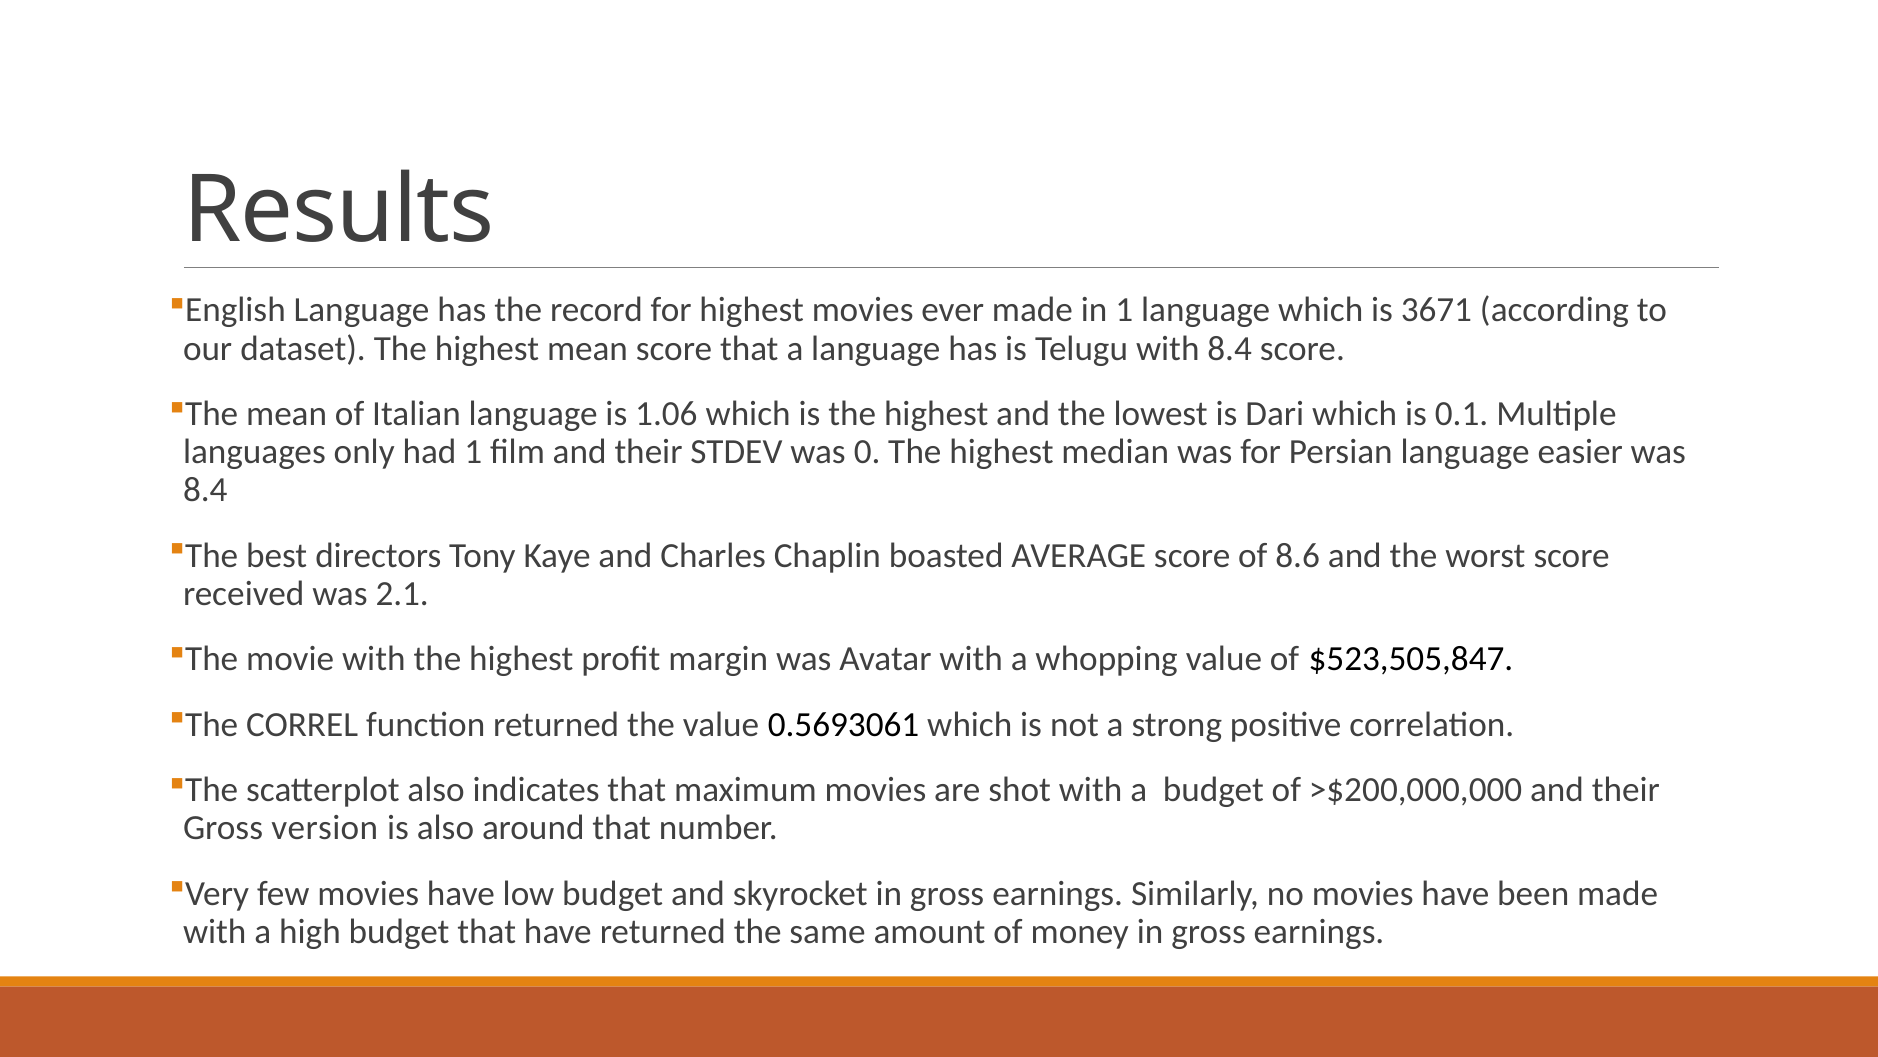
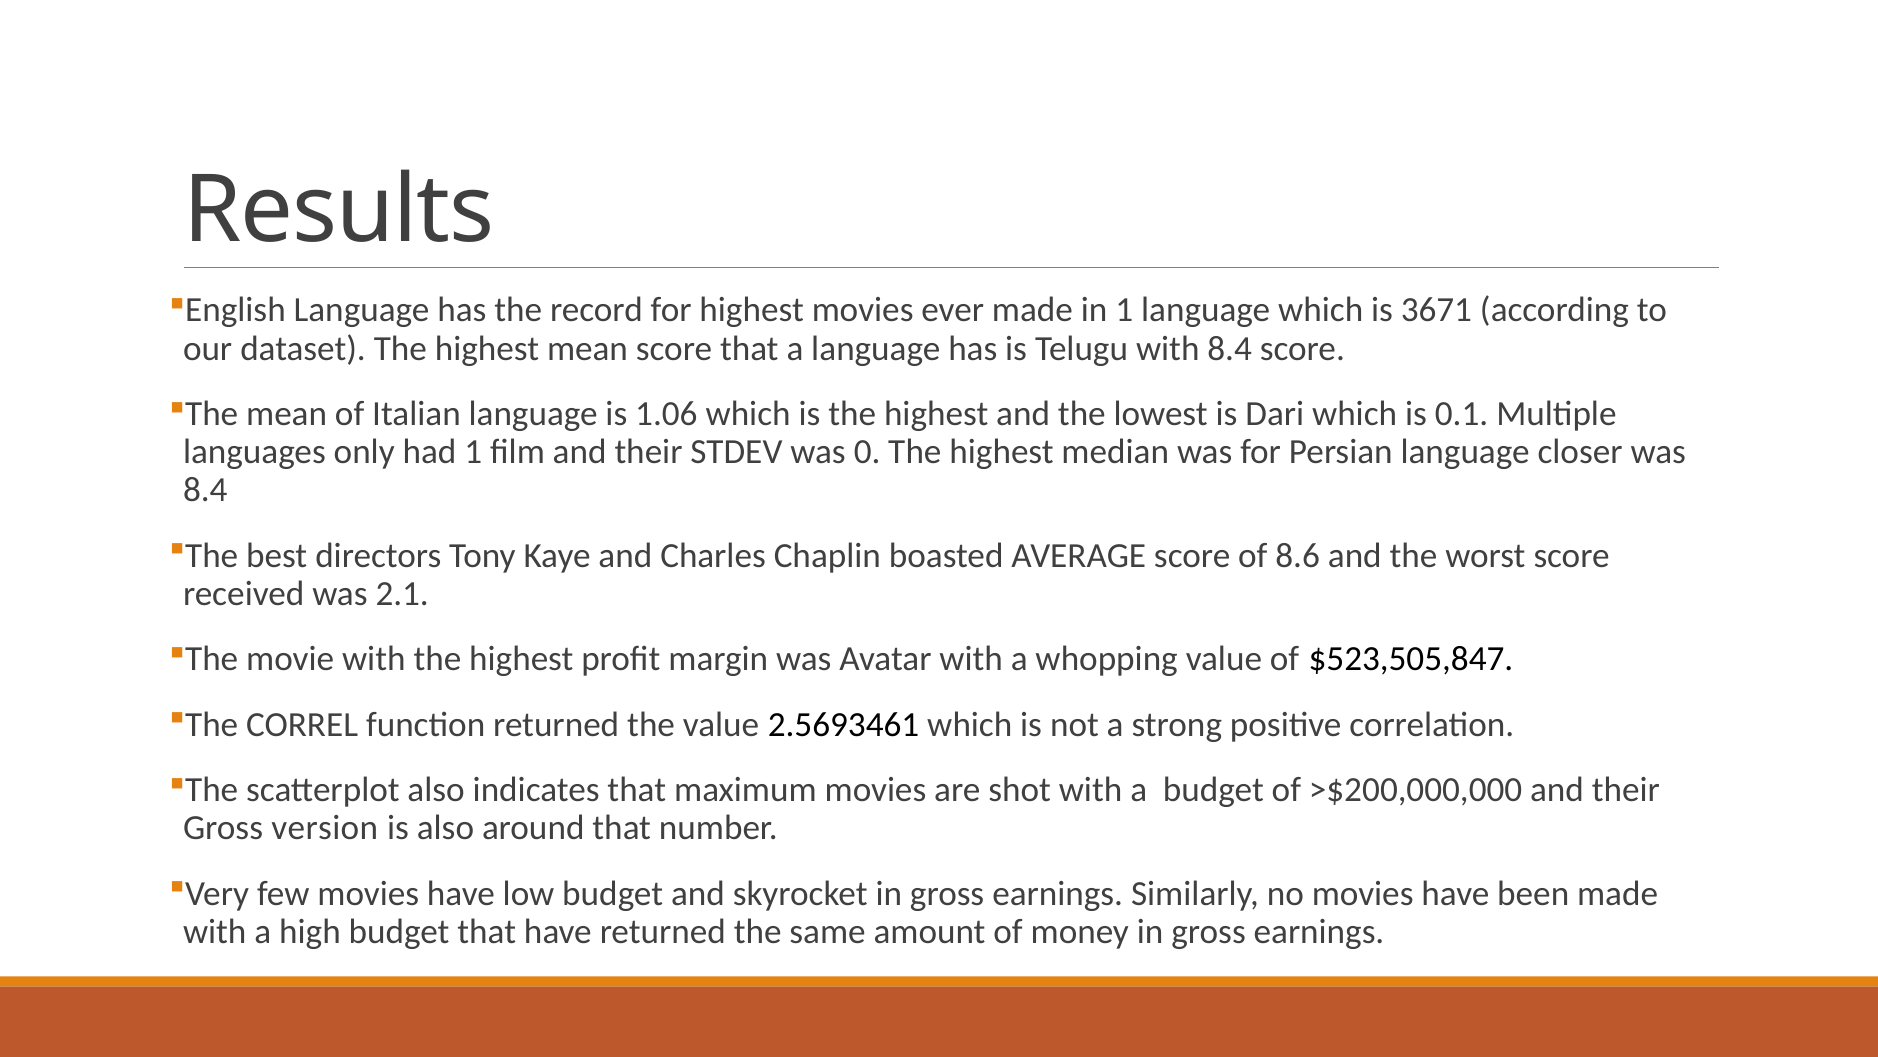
easier: easier -> closer (1580, 452)
0.5693061: 0.5693061 -> 2.5693461 (843, 724)
